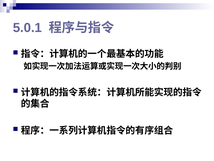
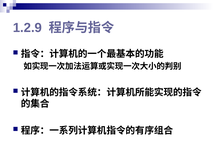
5.0.1: 5.0.1 -> 1.2.9 (27, 28)
